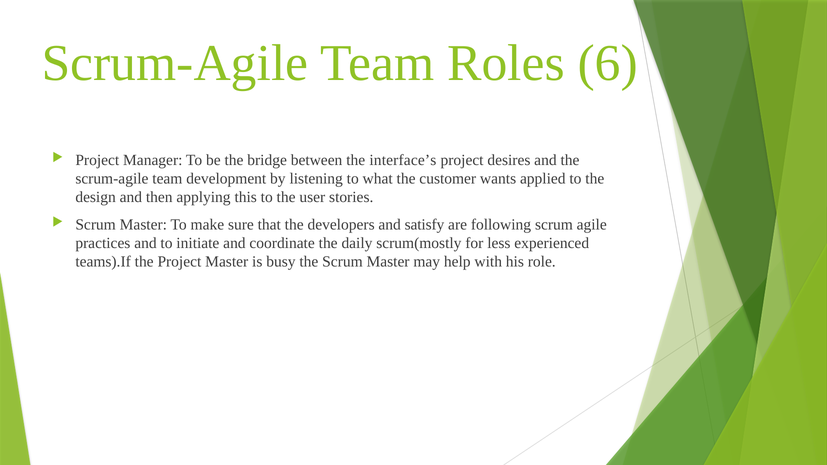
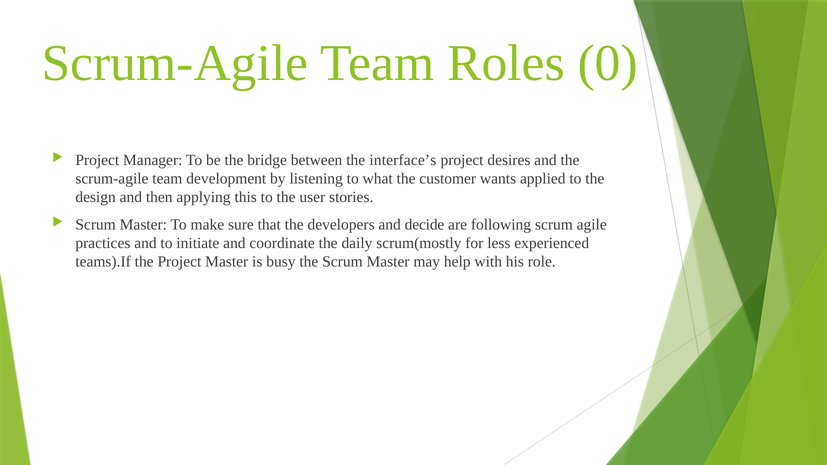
6: 6 -> 0 (608, 63)
satisfy: satisfy -> decide (425, 224)
